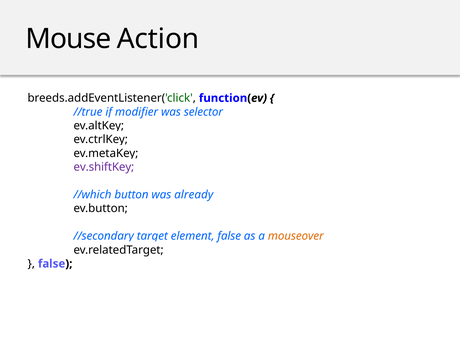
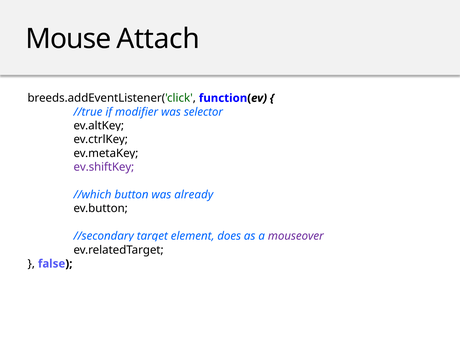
Action: Action -> Attach (158, 39)
element false: false -> does (229, 236)
mouseover colour: orange -> purple (296, 236)
